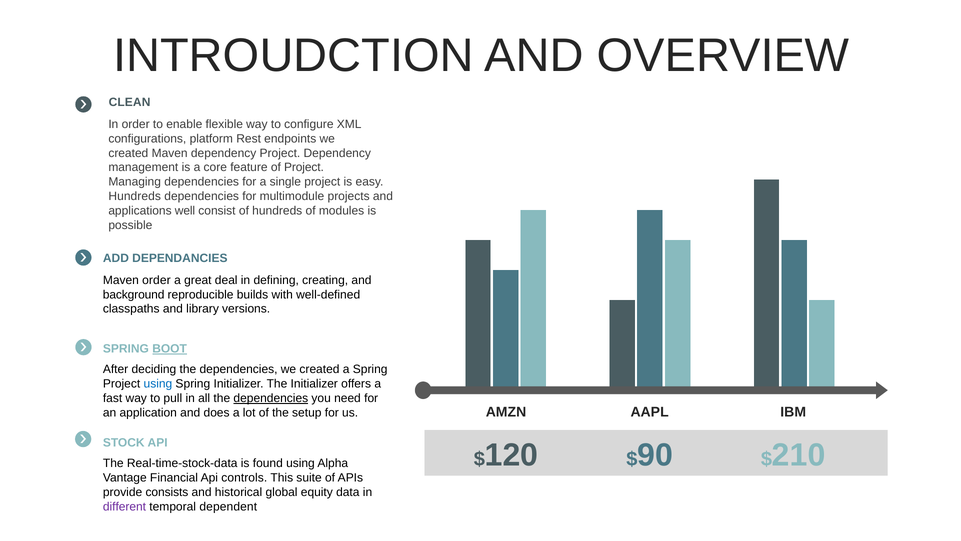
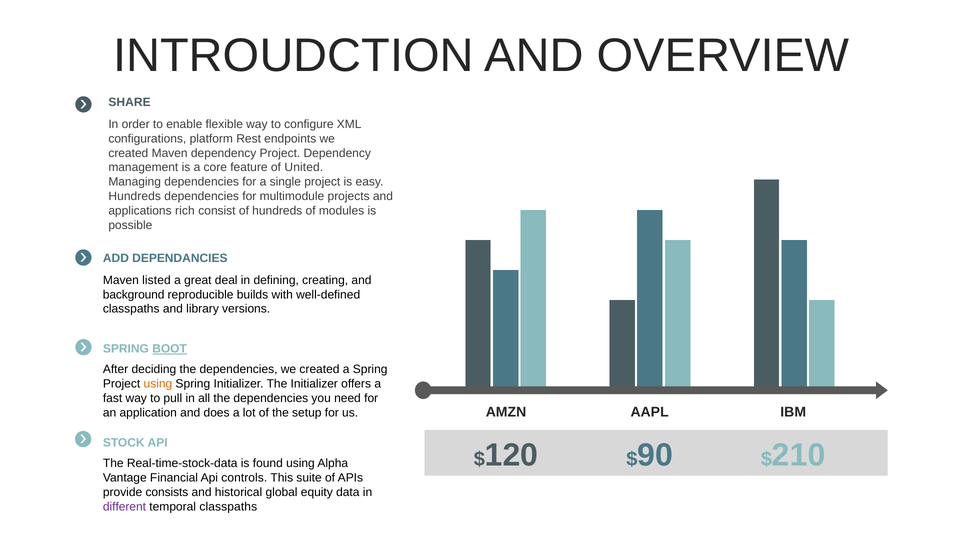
CLEAN: CLEAN -> SHARE (130, 102)
of Project: Project -> United (304, 167)
well: well -> rich (185, 211)
Maven order: order -> listed (156, 280)
using colour: blue -> orange (158, 384)
dependencies underline: present -> none (271, 398)
temporal dependent: dependent -> classpaths (228, 506)
